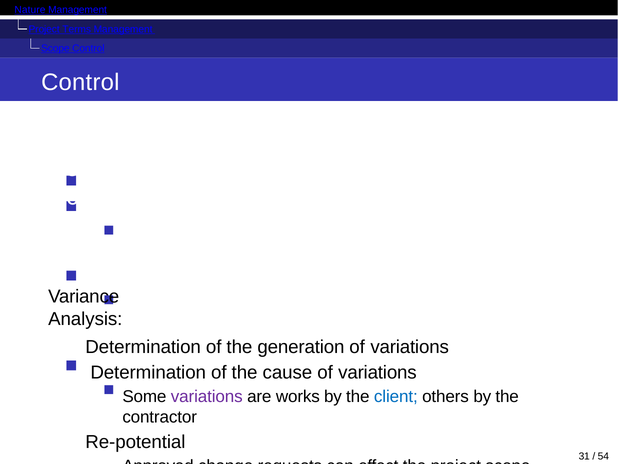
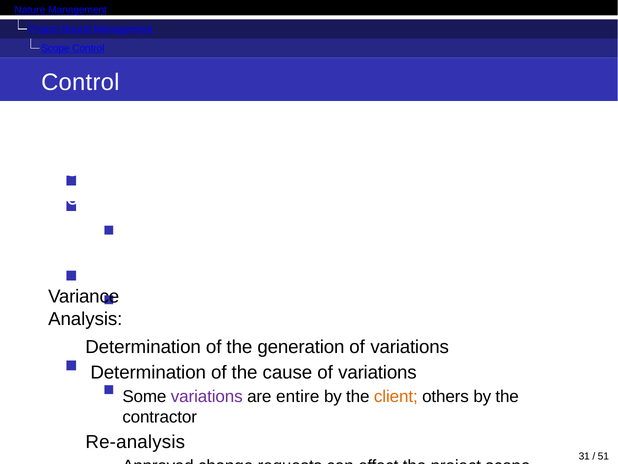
Terms: Terms -> Bound (77, 29)
works: works -> entire (298, 397)
client colour: blue -> orange (396, 397)
Re-potential: Re-potential -> Re-analysis (135, 442)
54: 54 -> 51 (603, 456)
